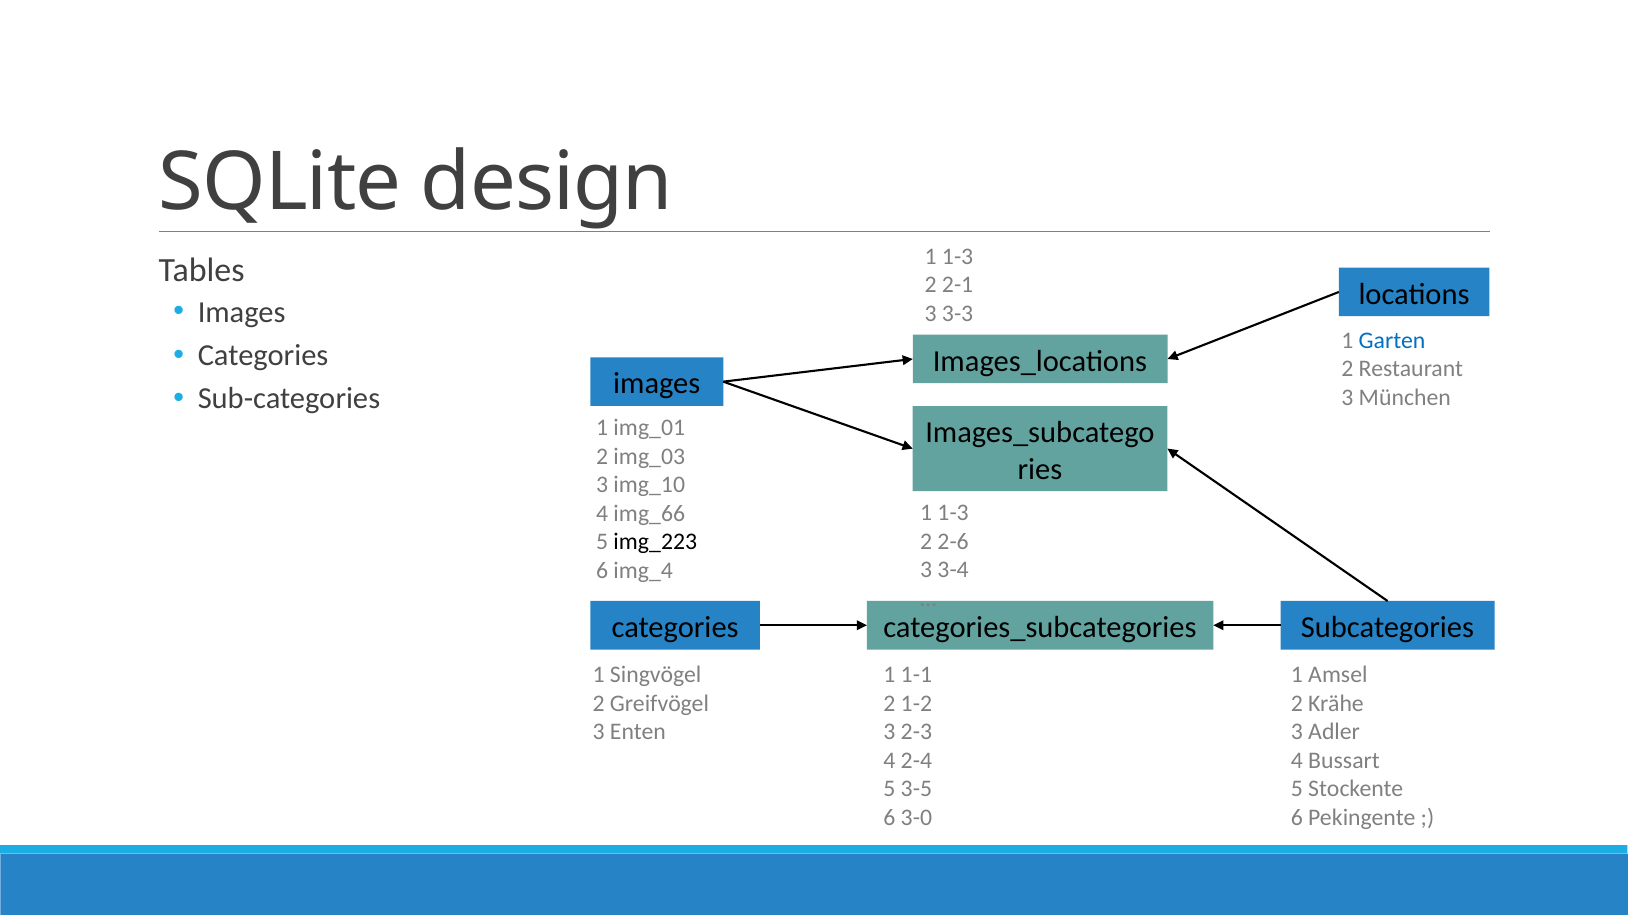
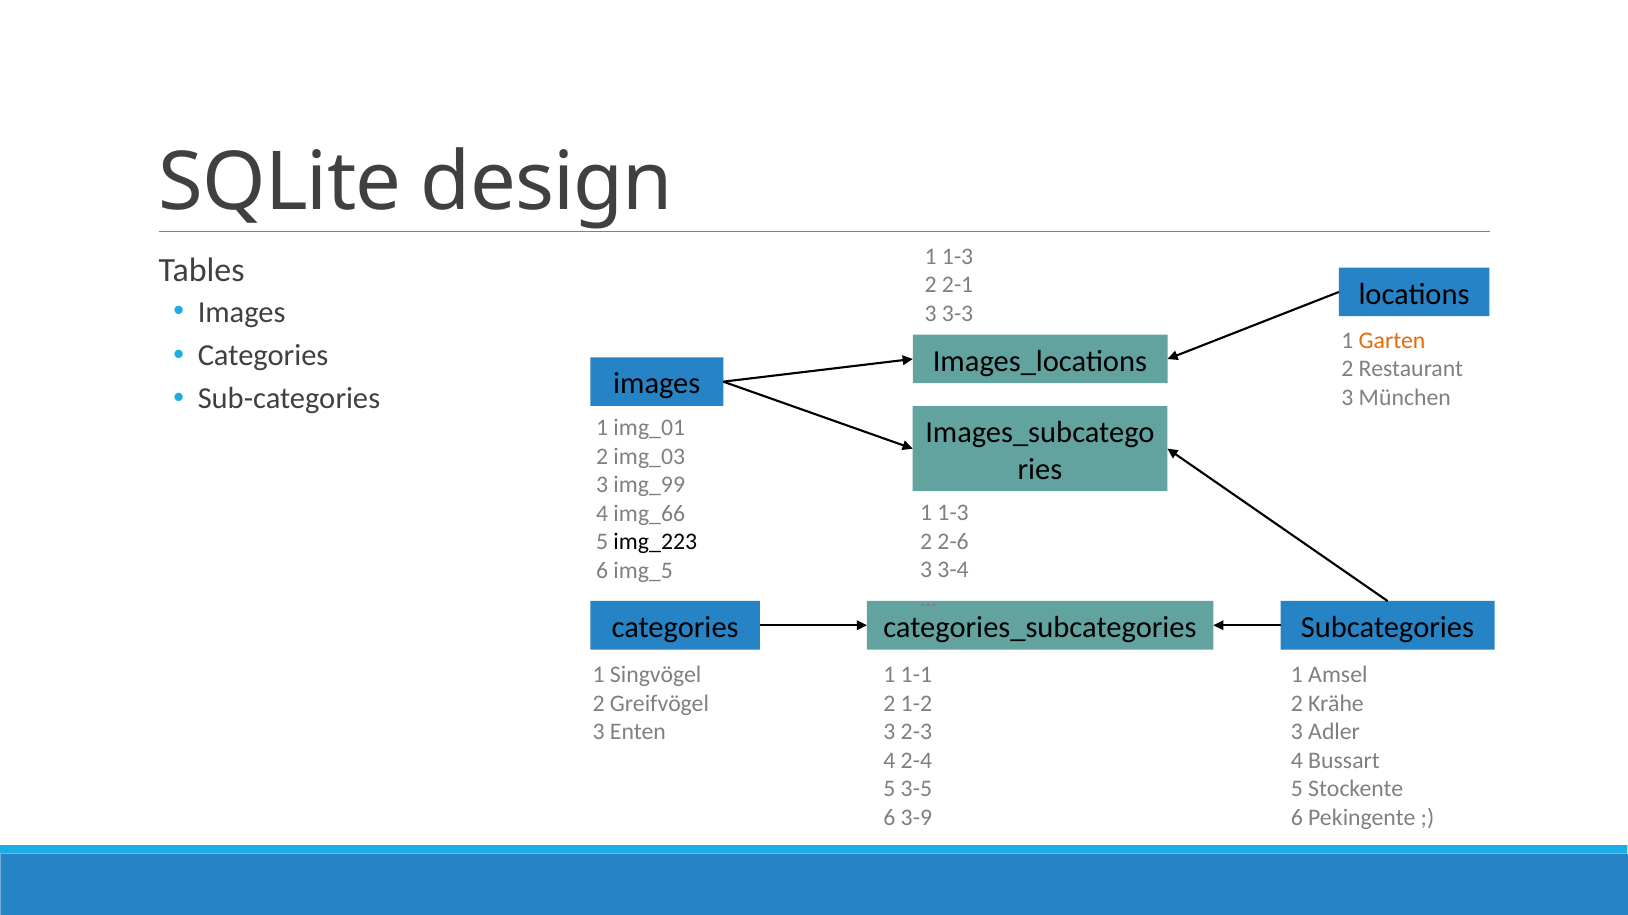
Garten colour: blue -> orange (1392, 341)
img_10: img_10 -> img_99 (649, 485)
img_4: img_4 -> img_5 (643, 571)
3-0: 3-0 -> 3-9 (916, 818)
